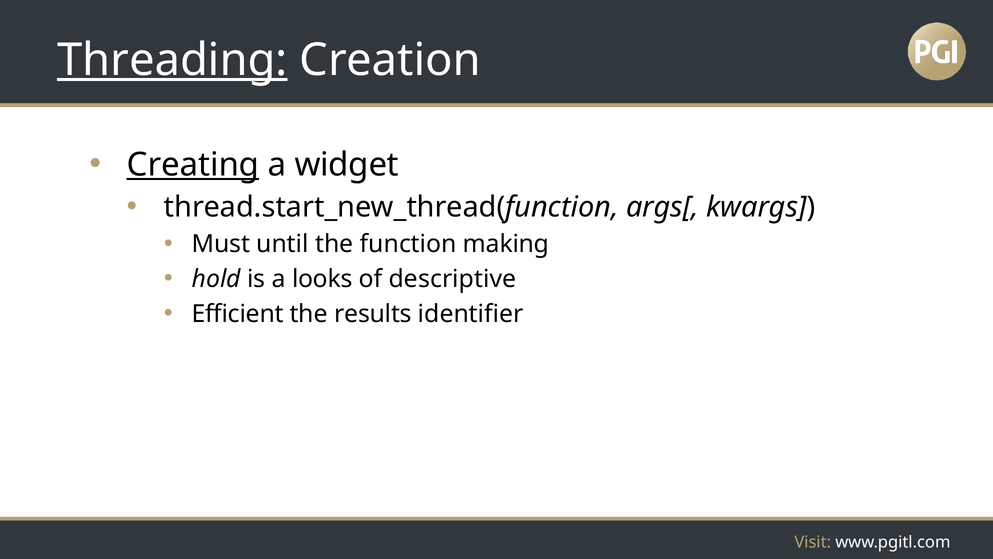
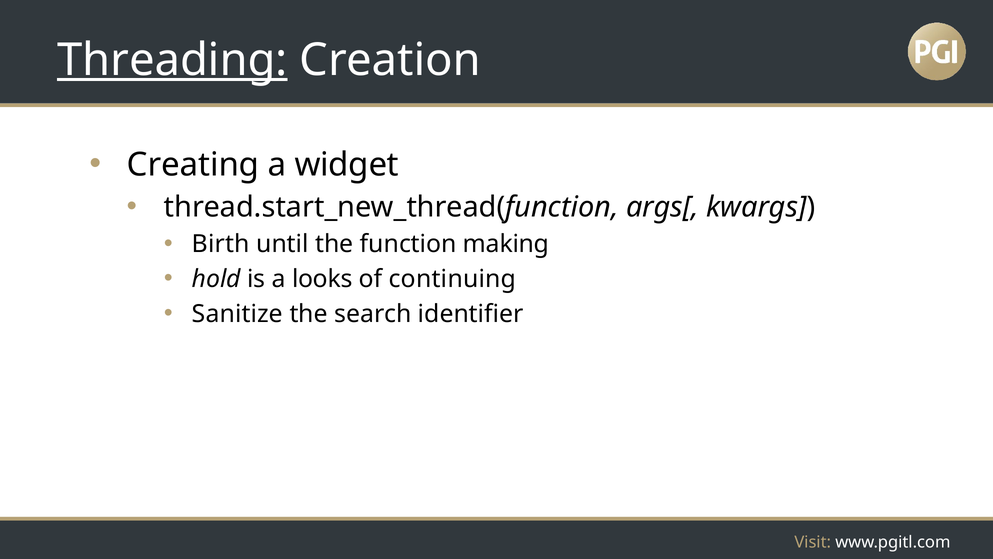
Creating underline: present -> none (193, 164)
Must: Must -> Birth (221, 244)
descriptive: descriptive -> continuing (452, 279)
Efficient: Efficient -> Sanitize (237, 314)
results: results -> search (373, 314)
